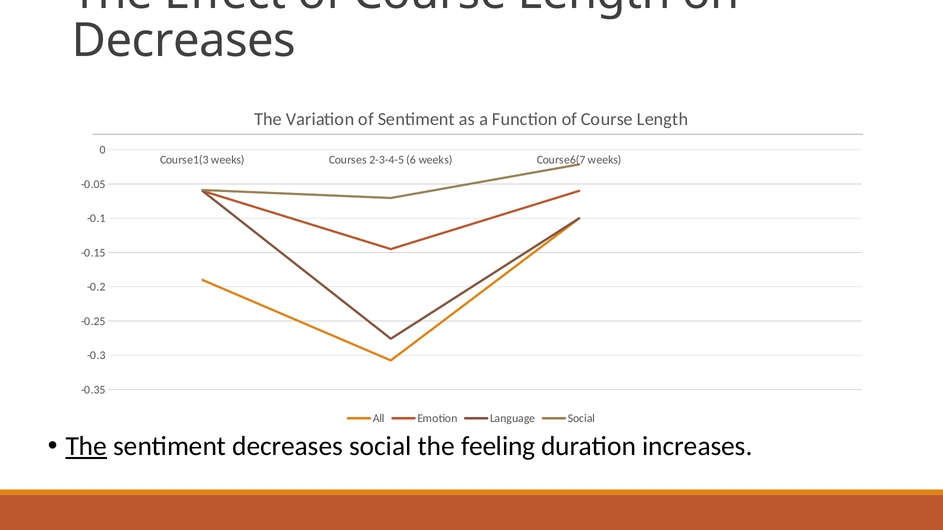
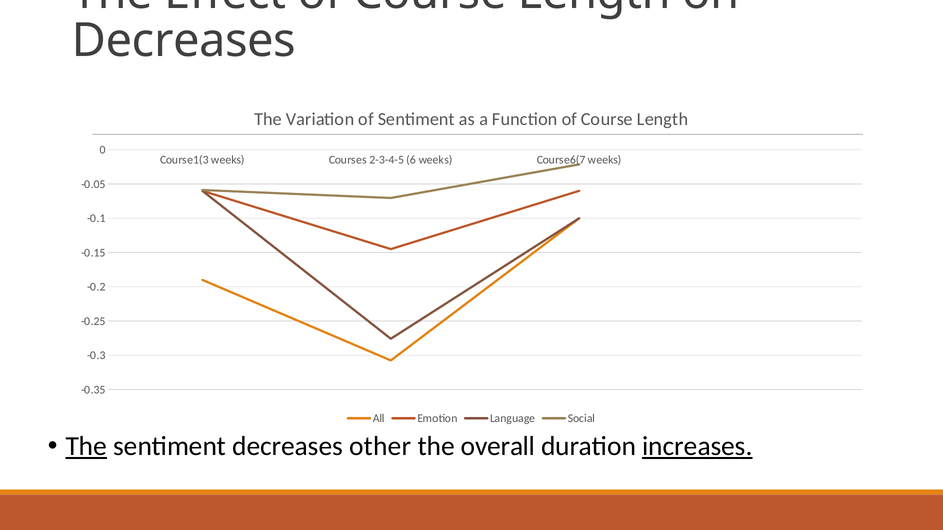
decreases social: social -> other (380, 447)
feeling: feeling -> overall (498, 447)
increases underline: none -> present (697, 447)
